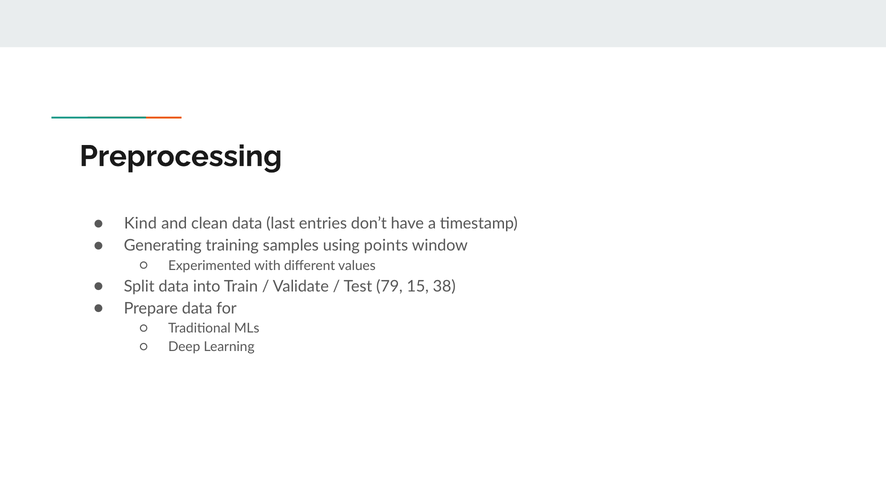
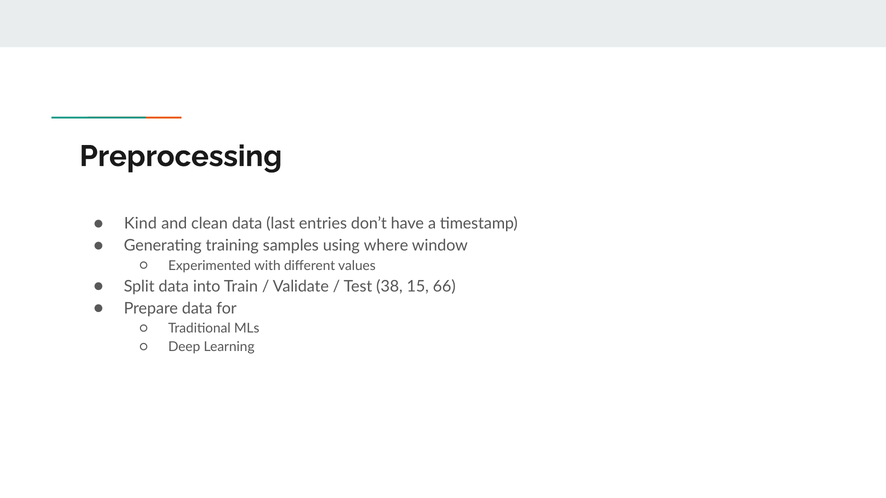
points: points -> where (386, 246)
79: 79 -> 38 (389, 287)
38: 38 -> 66 (444, 287)
